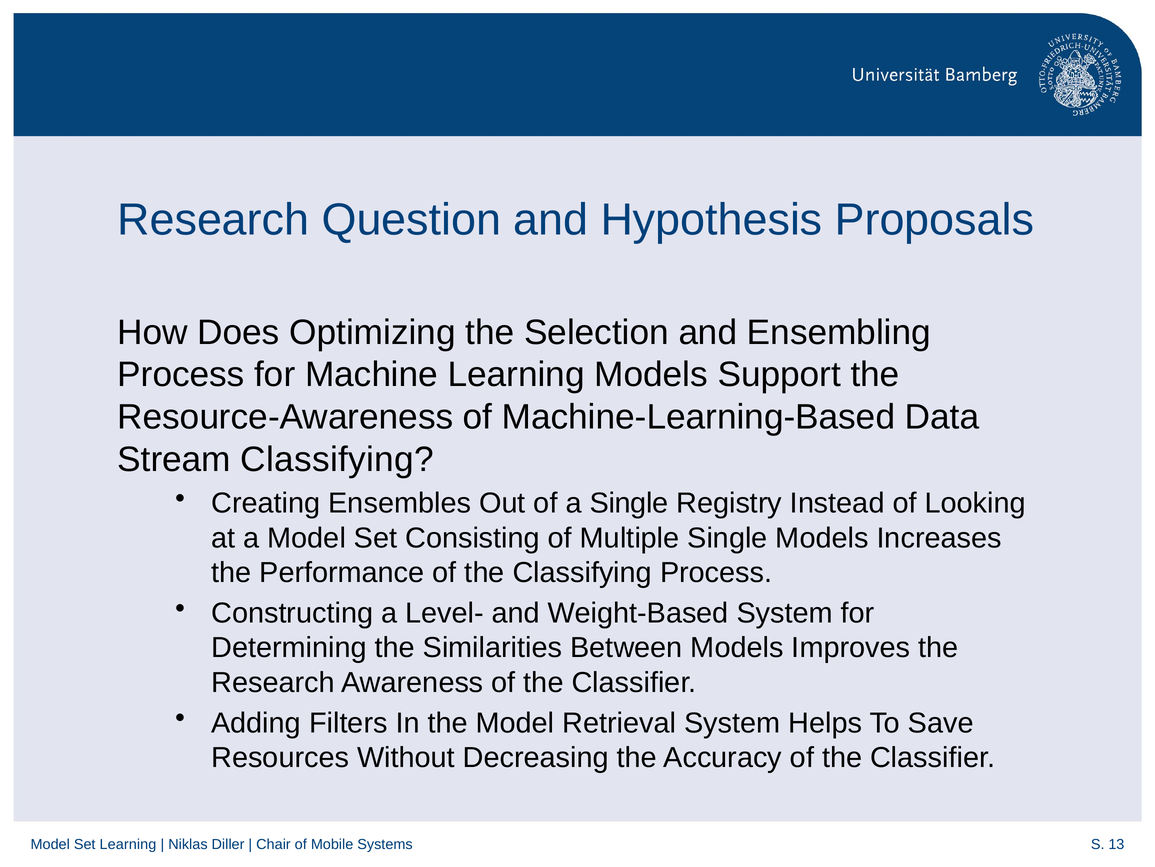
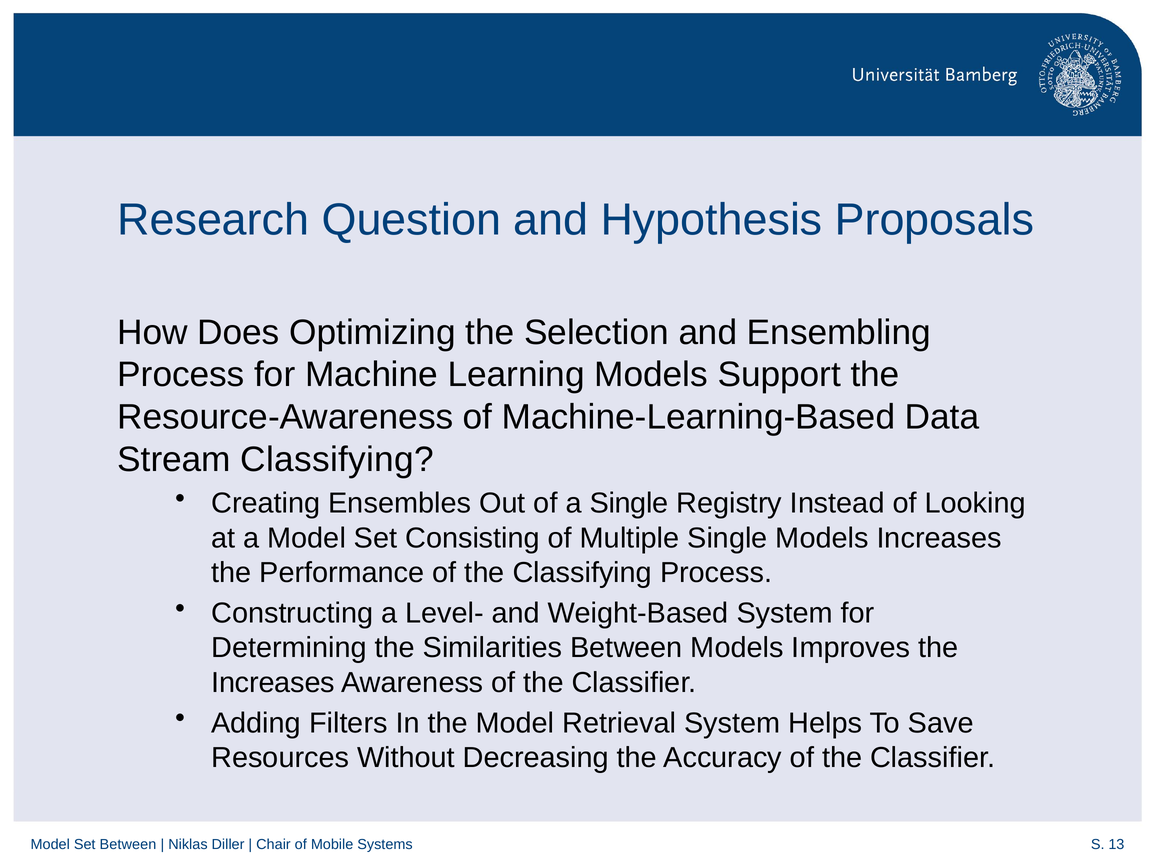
Research: Research -> Increases (273, 682)
Set Learning: Learning -> Between (128, 844)
